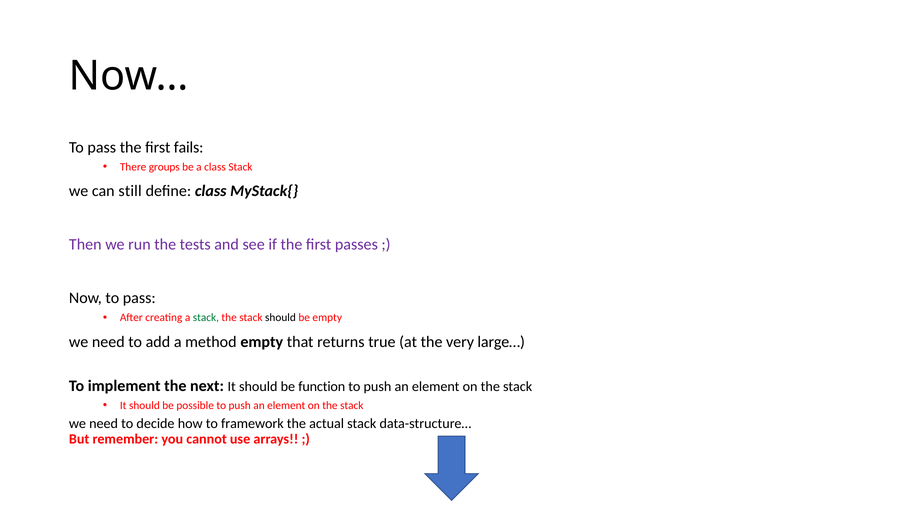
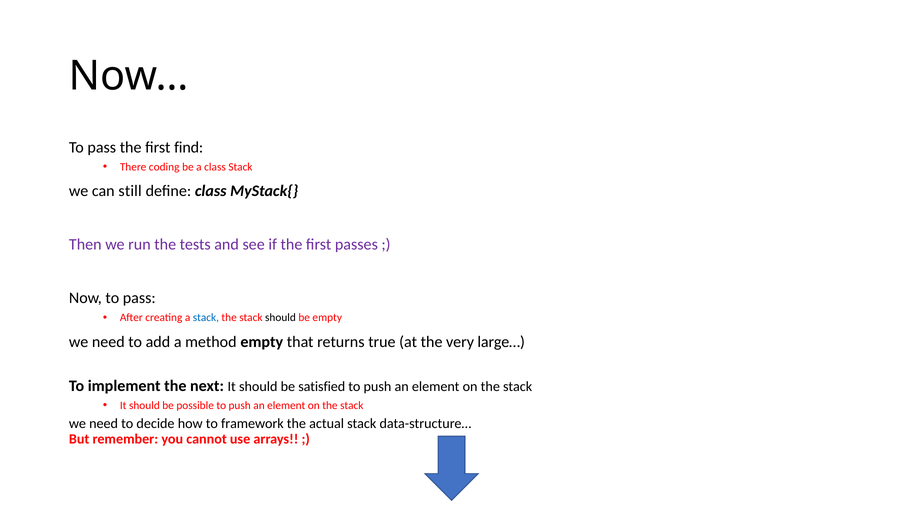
fails: fails -> find (189, 147)
groups: groups -> coding (164, 167)
stack colour: green -> blue (206, 318)
function: function -> satisfied (322, 386)
